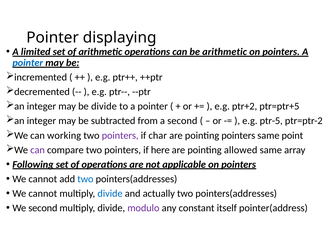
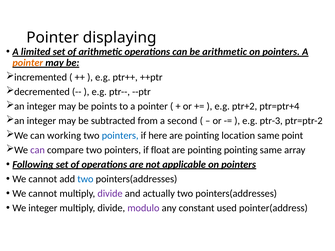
pointer colour: blue -> orange (28, 63)
be divide: divide -> points (104, 106)
ptr=ptr+5: ptr=ptr+5 -> ptr=ptr+4 (279, 106)
ptr-5: ptr-5 -> ptr-3 (271, 121)
pointers colour: purple -> blue (120, 136)
char: char -> here (158, 136)
pointing pointers: pointers -> location (238, 136)
here: here -> float (160, 150)
pointing allowed: allowed -> pointing (241, 150)
divide colour: blue -> purple (110, 194)
We second: second -> integer (43, 208)
itself: itself -> used (227, 208)
